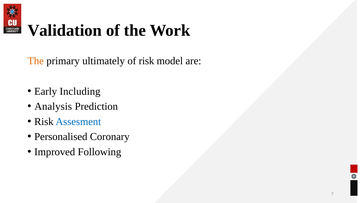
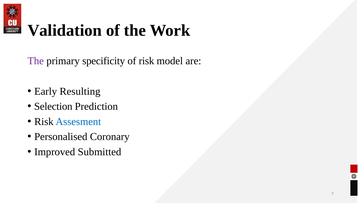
The colour: orange -> purple (36, 61)
ultimately: ultimately -> specificity (104, 61)
Including: Including -> Resulting (80, 91)
Analysis: Analysis -> Selection (53, 106)
Following: Following -> Submitted (99, 152)
